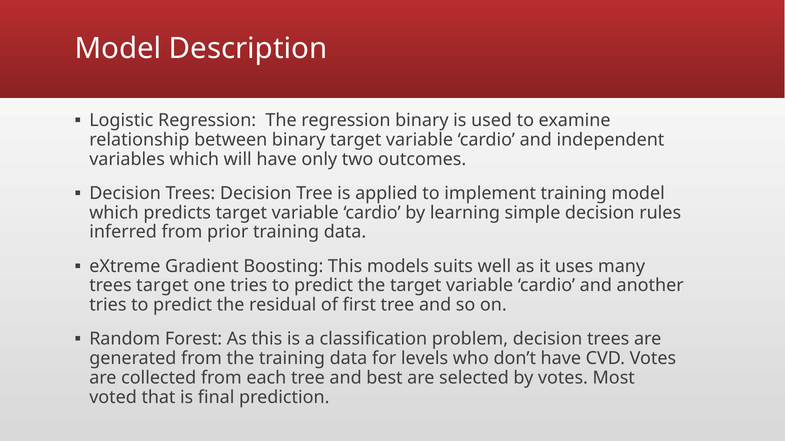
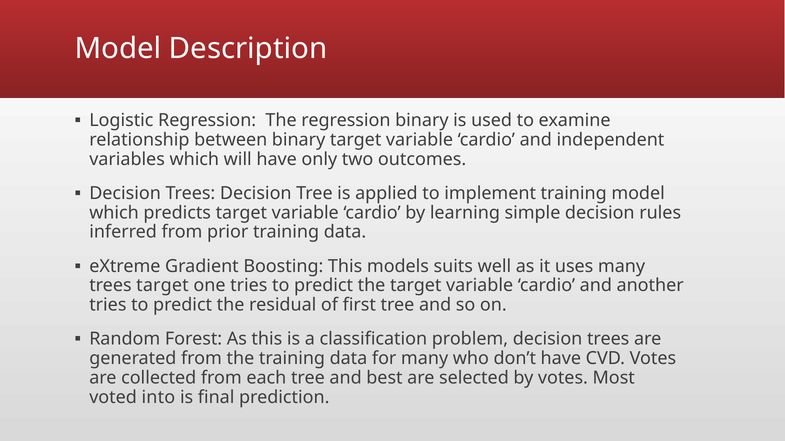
for levels: levels -> many (425, 359)
that: that -> into (158, 398)
